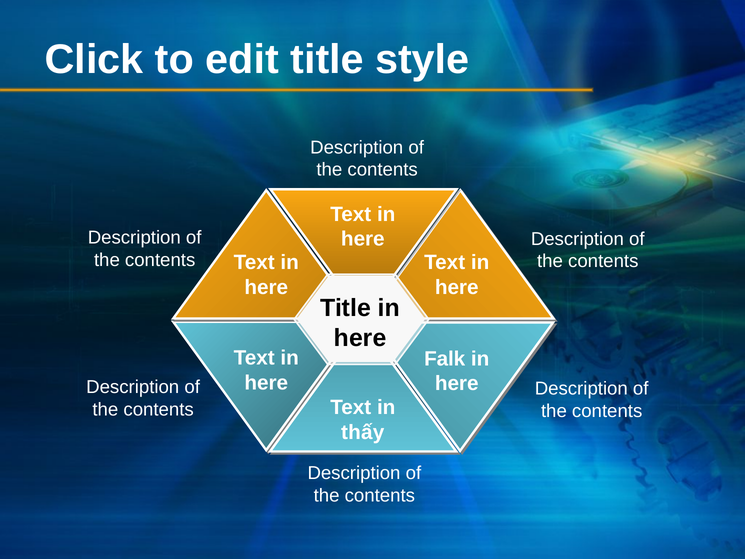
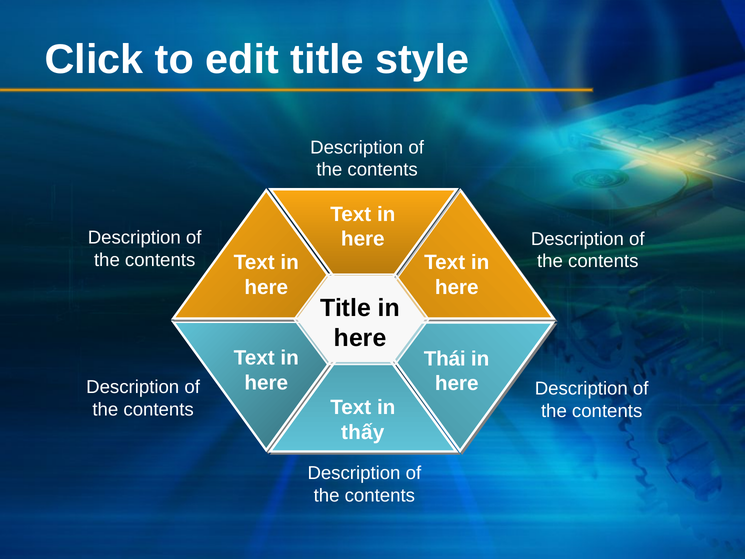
Falk: Falk -> Thái (445, 359)
